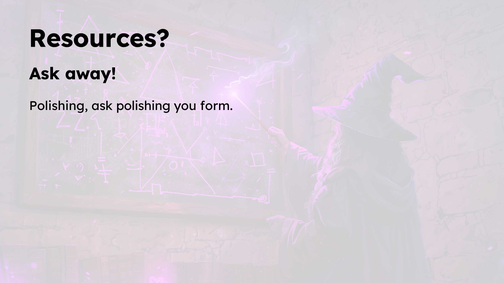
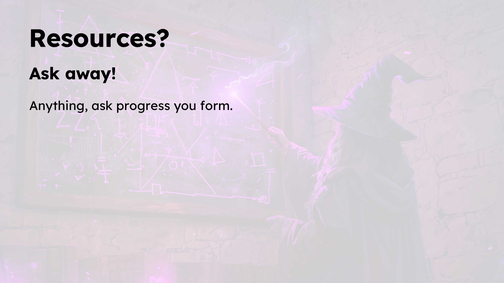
Polishing: Polishing -> Anything (59, 106)
ask polishing: polishing -> progress (143, 106)
